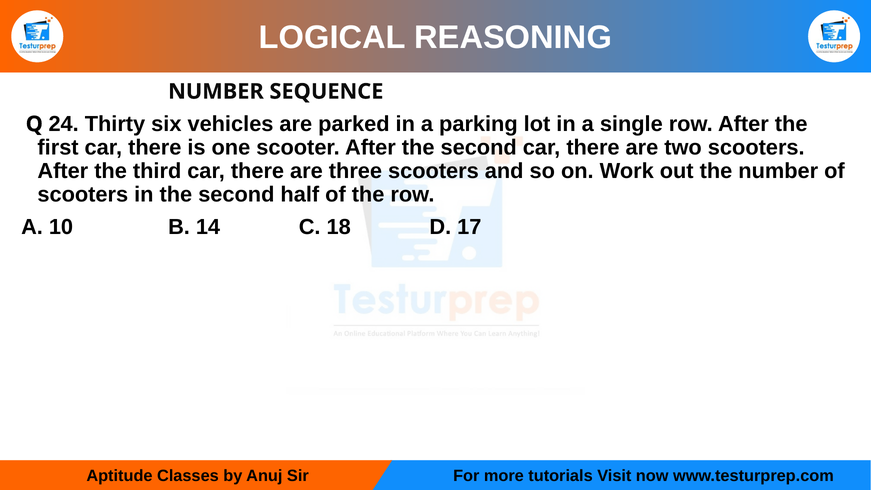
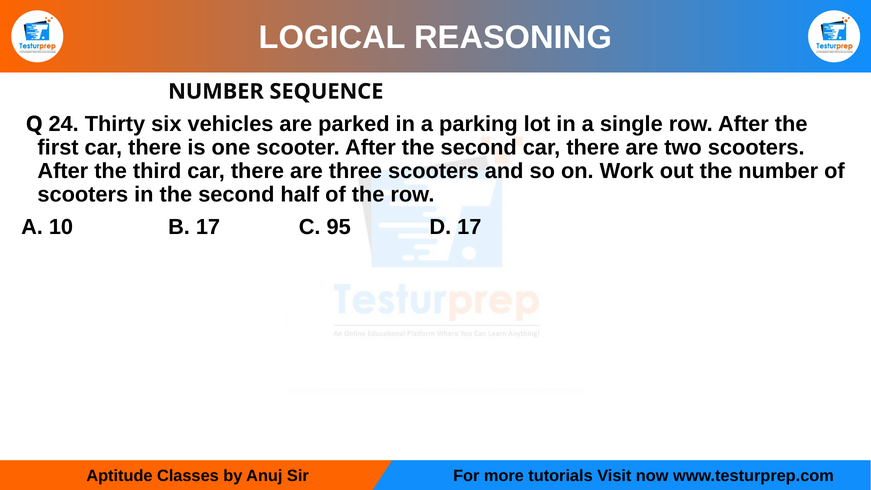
B 14: 14 -> 17 (208, 227)
18: 18 -> 95 (339, 227)
